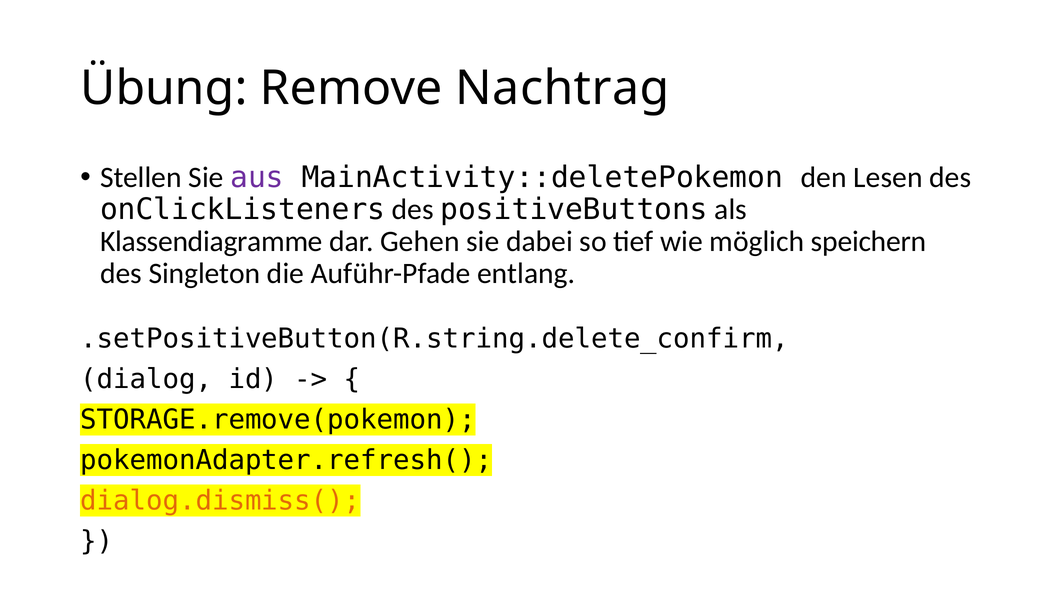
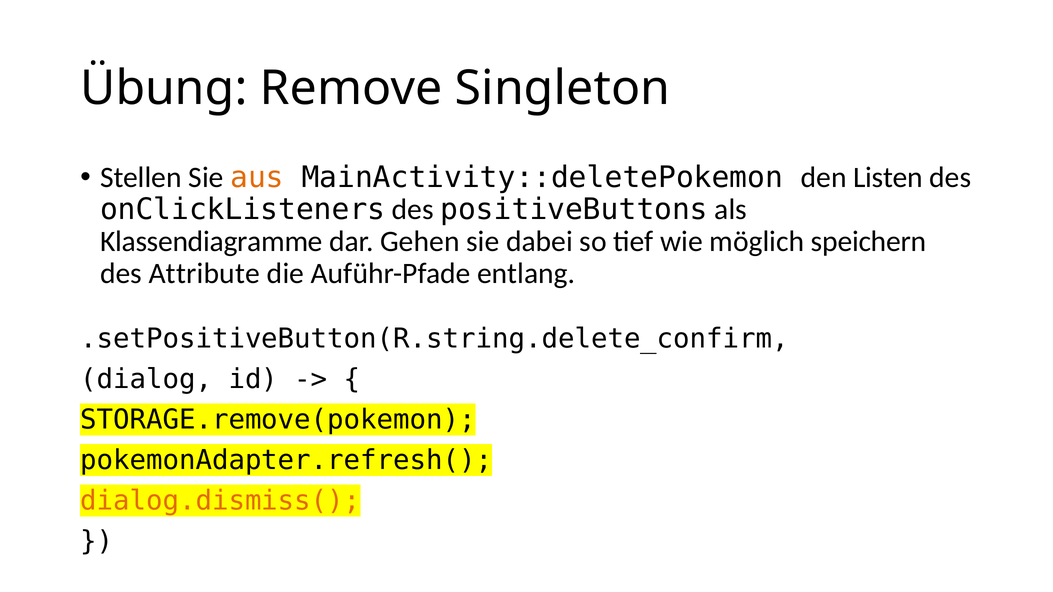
Nachtrag: Nachtrag -> Singleton (563, 88)
aus colour: purple -> orange (257, 177)
Lesen: Lesen -> Listen (888, 177)
Singleton: Singleton -> Attribute (204, 274)
